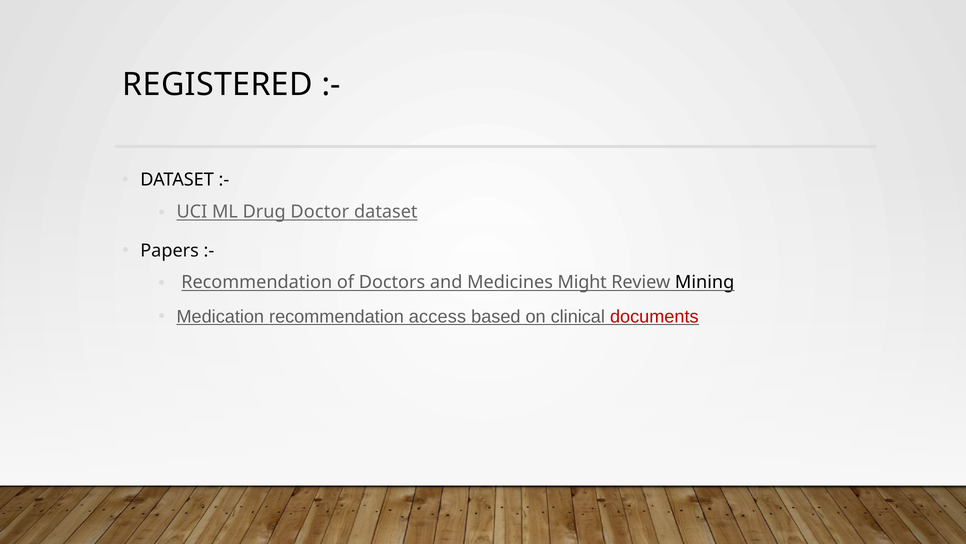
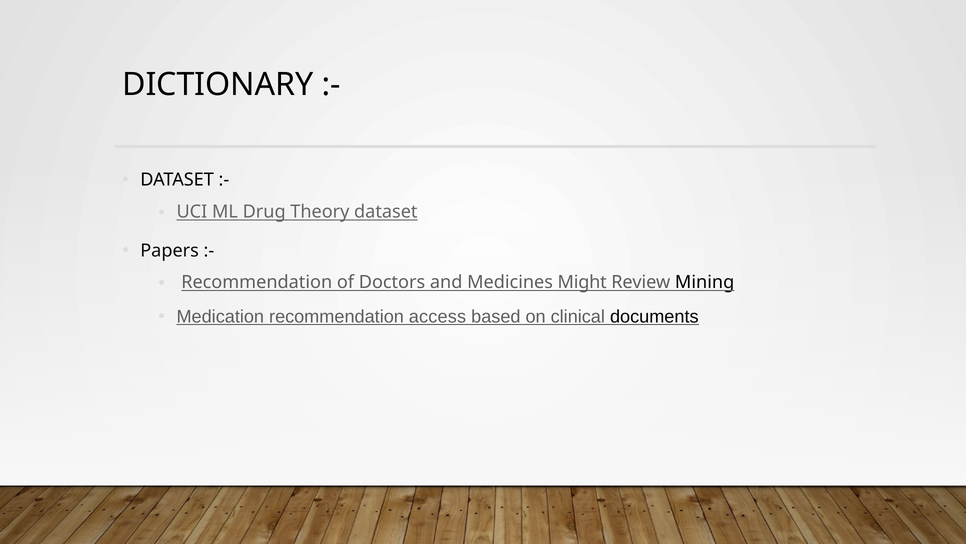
REGISTERED: REGISTERED -> DICTIONARY (218, 85)
Doctor: Doctor -> Theory (320, 211)
documents colour: red -> black (654, 316)
